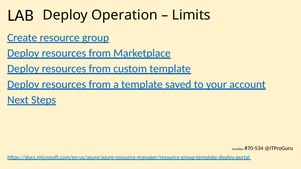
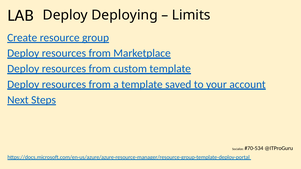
Operation: Operation -> Deploying (125, 15)
